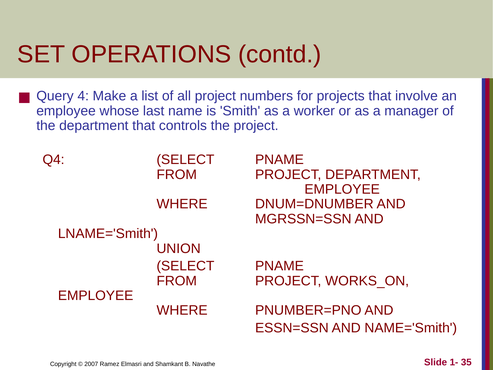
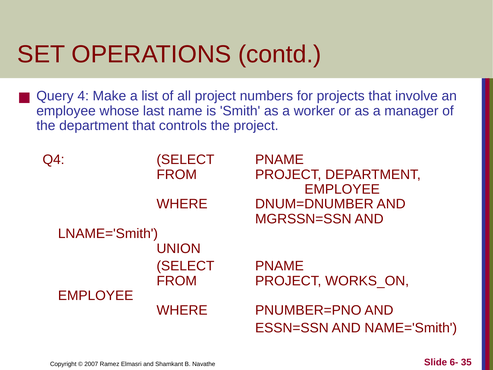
1-: 1- -> 6- (454, 362)
